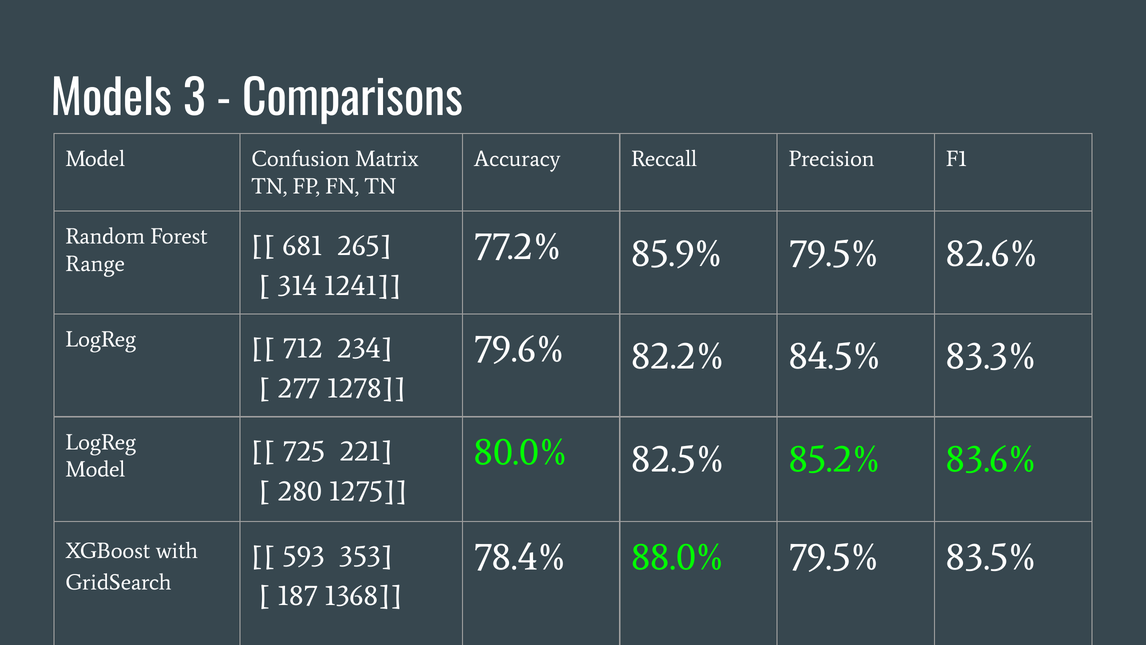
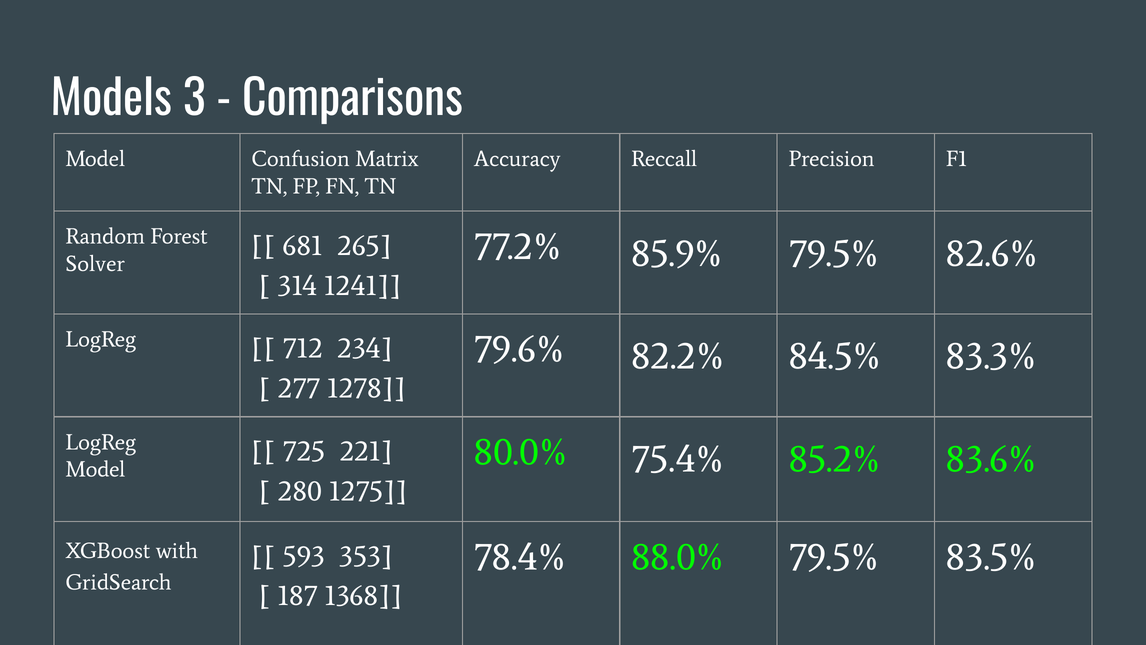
Range: Range -> Solver (95, 264)
82.5%: 82.5% -> 75.4% (679, 459)
